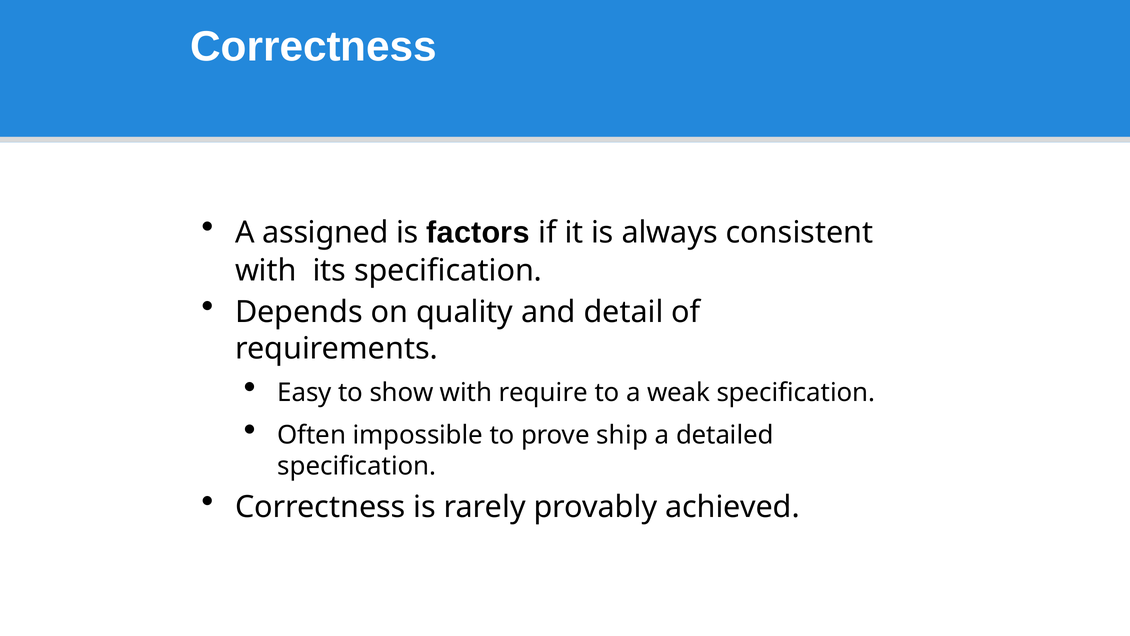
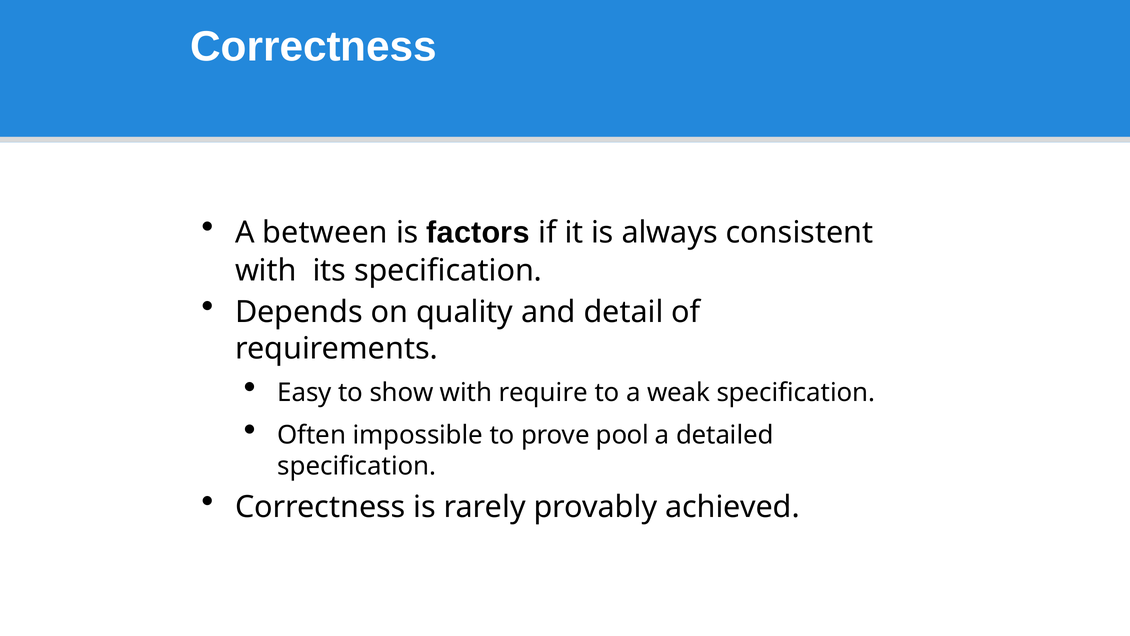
assigned: assigned -> between (325, 233)
ship: ship -> pool (622, 435)
